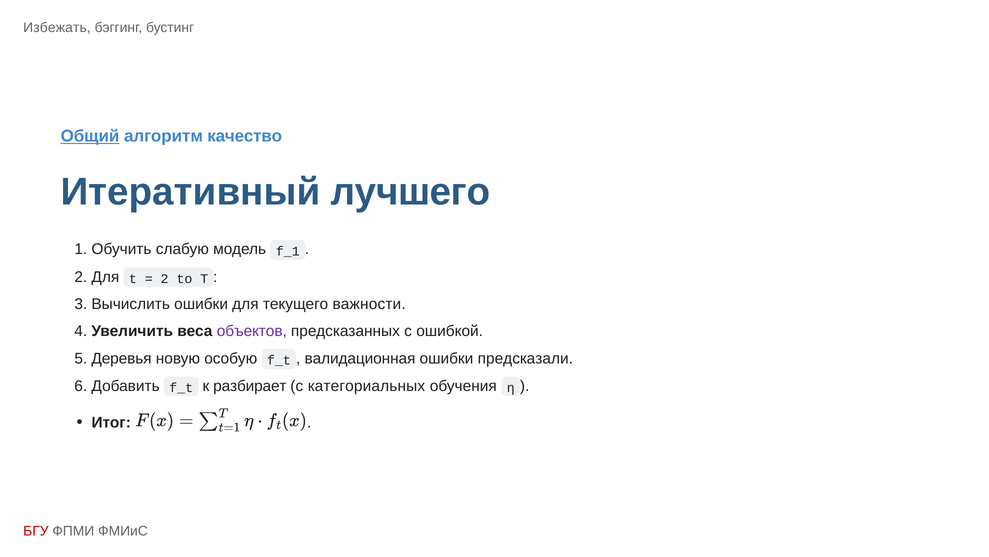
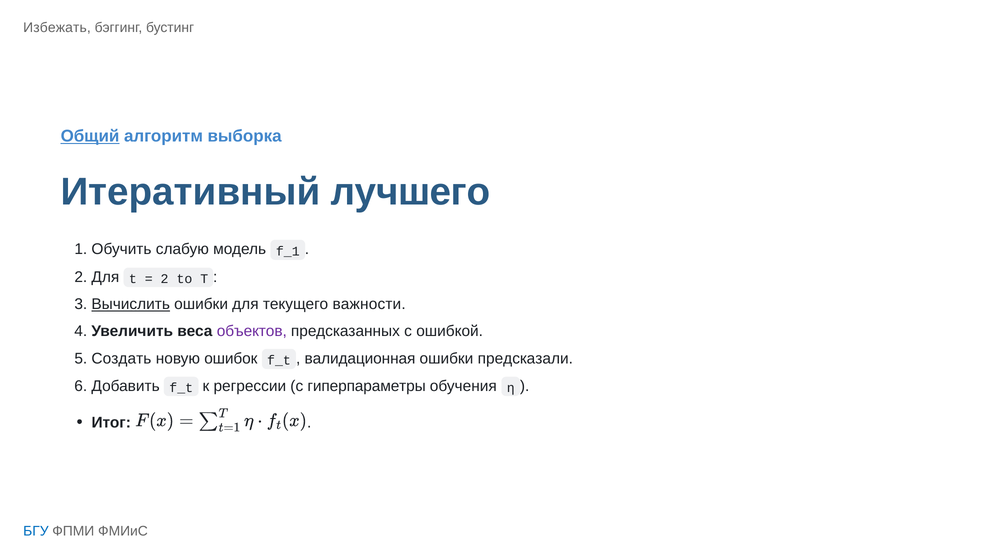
качество: качество -> выборка (245, 136)
Вычислить underline: none -> present (131, 304)
Деревья: Деревья -> Создать (121, 358)
особую: особую -> ошибок (231, 358)
разбирает: разбирает -> регрессии (250, 386)
категориальных: категориальных -> гиперпараметры (367, 386)
БГУ colour: red -> blue (36, 531)
